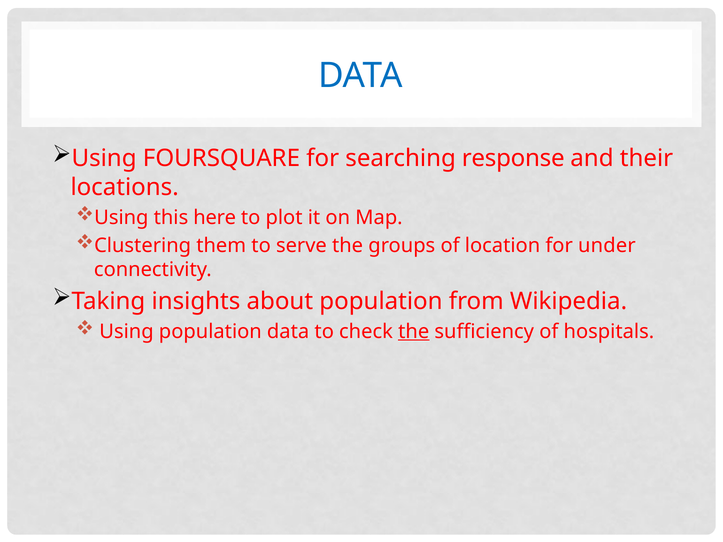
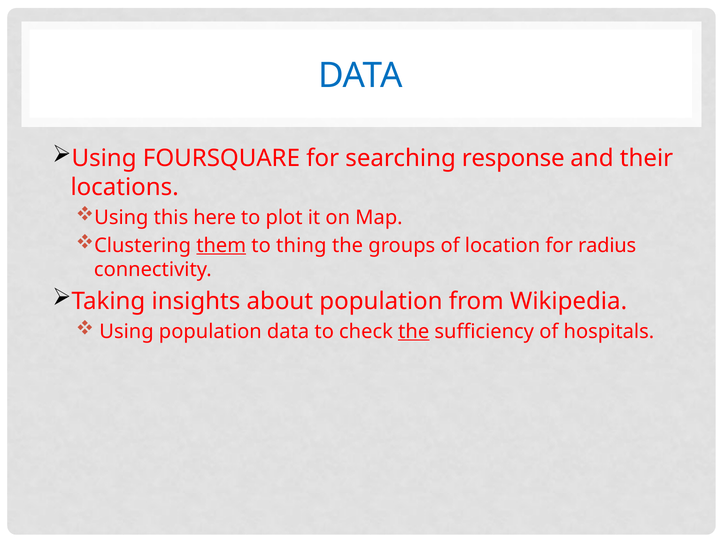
them underline: none -> present (221, 246)
serve: serve -> thing (301, 246)
under: under -> radius (607, 246)
